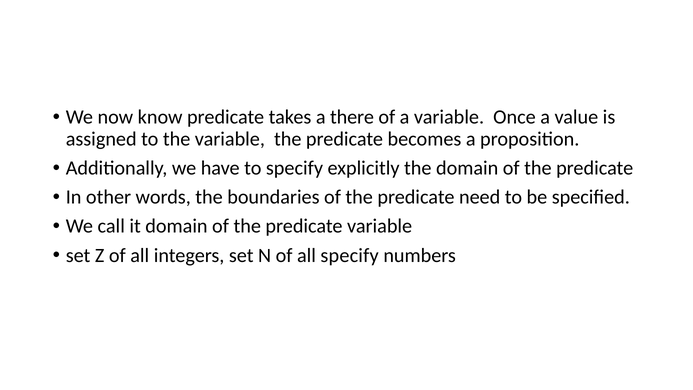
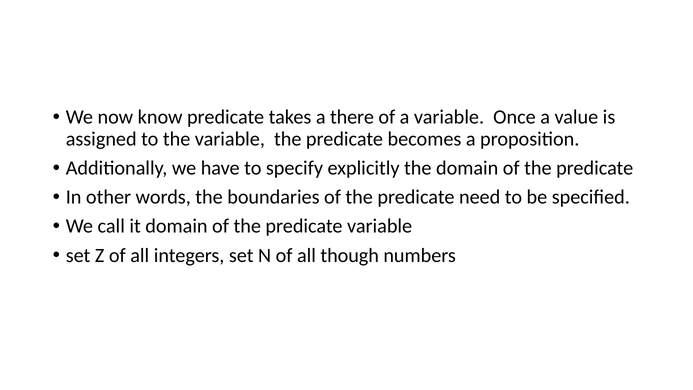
all specify: specify -> though (350, 255)
